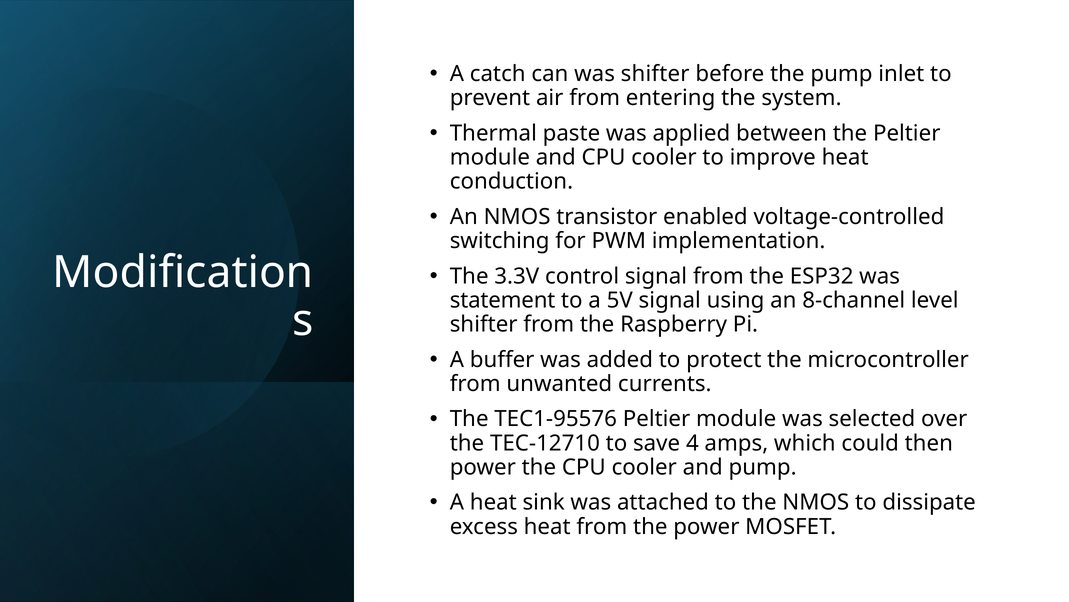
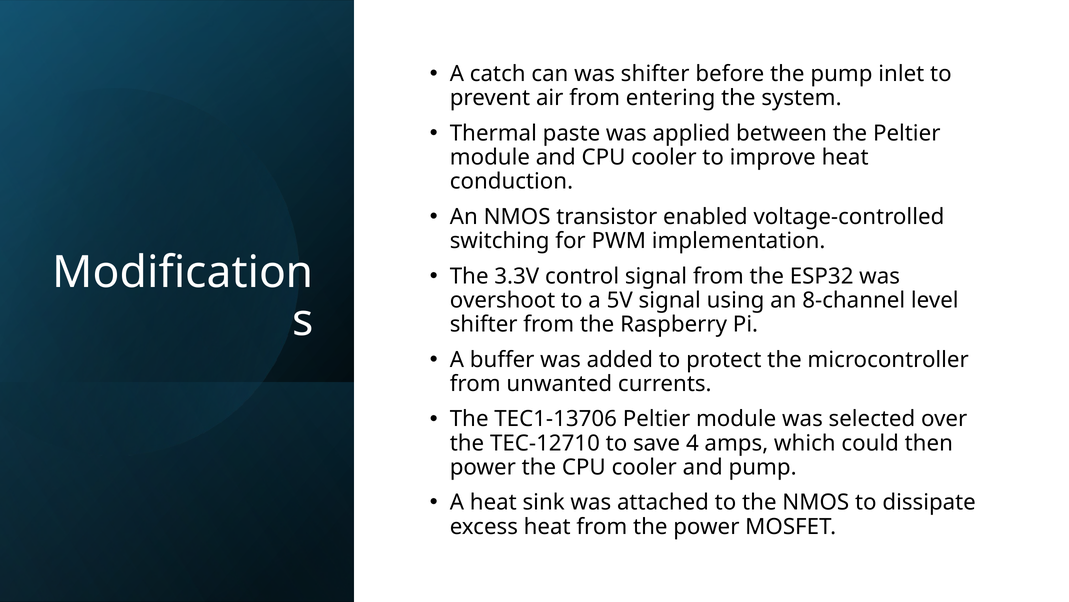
statement: statement -> overshoot (503, 300)
TEC1-95576: TEC1-95576 -> TEC1-13706 (556, 419)
